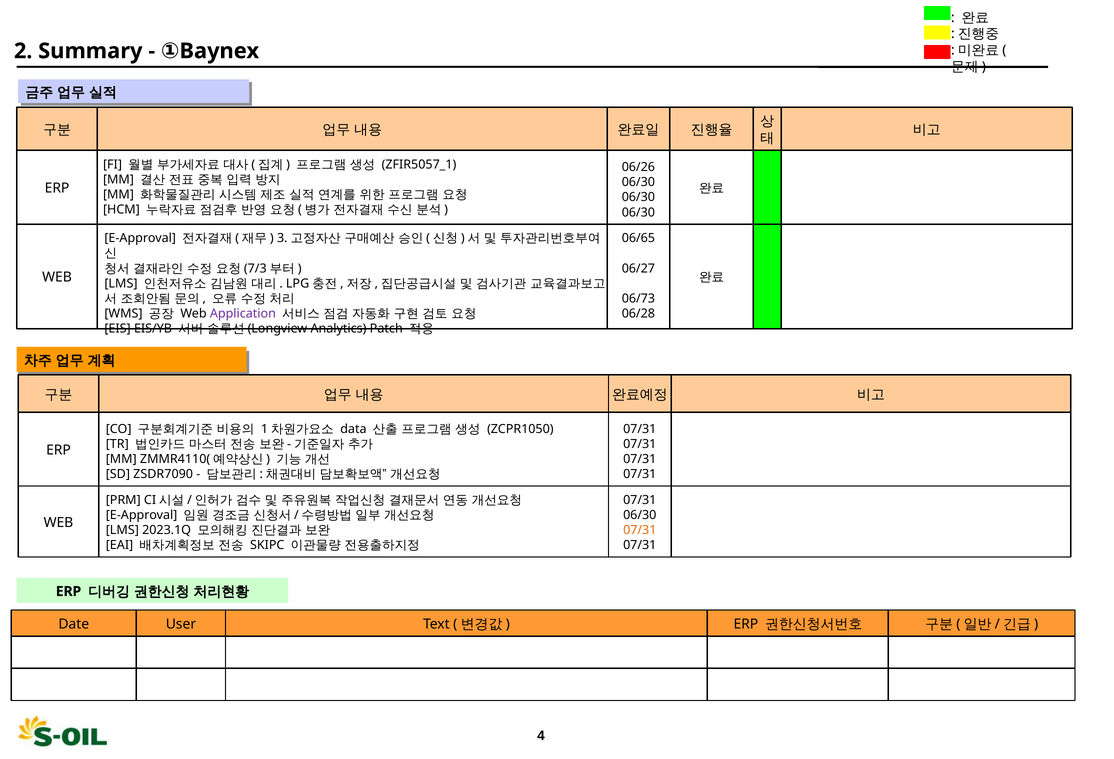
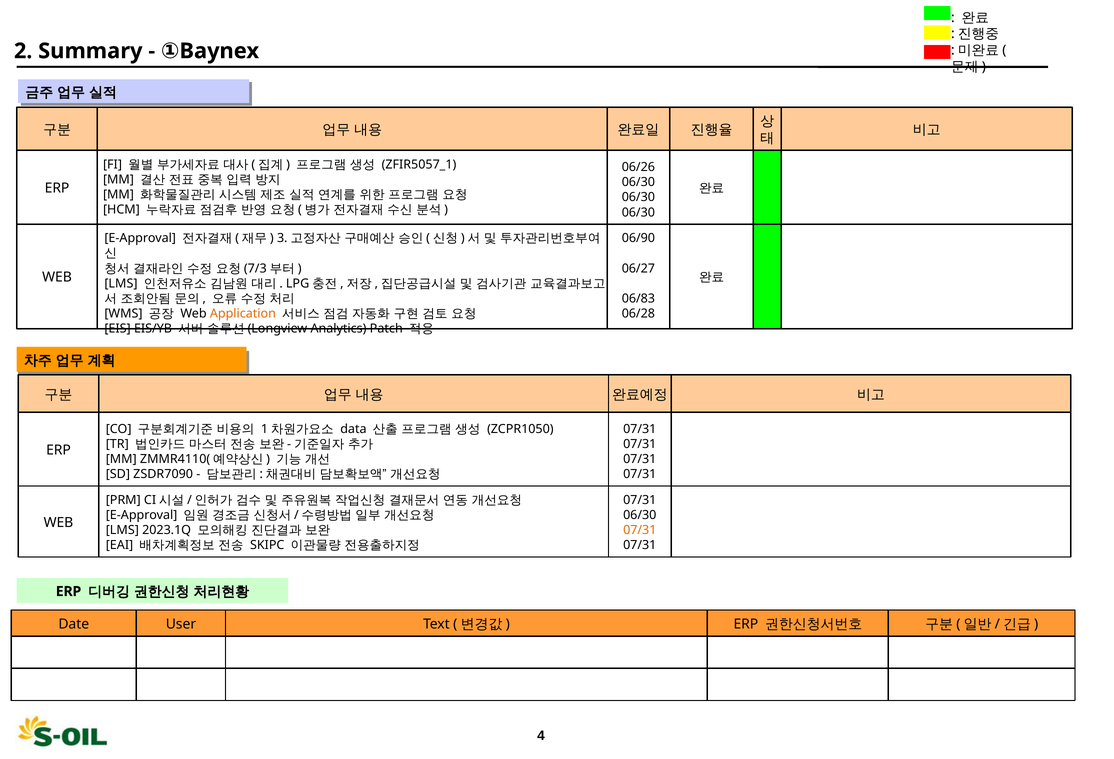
06/65: 06/65 -> 06/90 (638, 238)
06/73: 06/73 -> 06/83 (638, 298)
Application colour: purple -> orange (243, 314)
